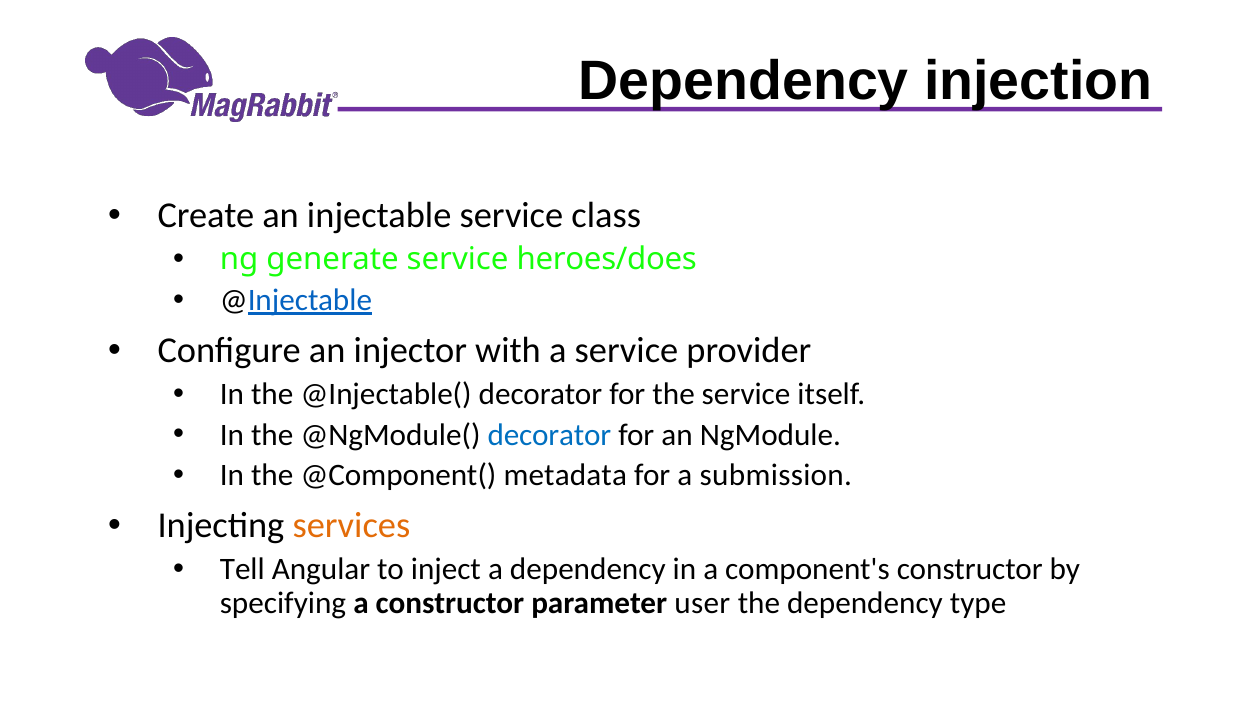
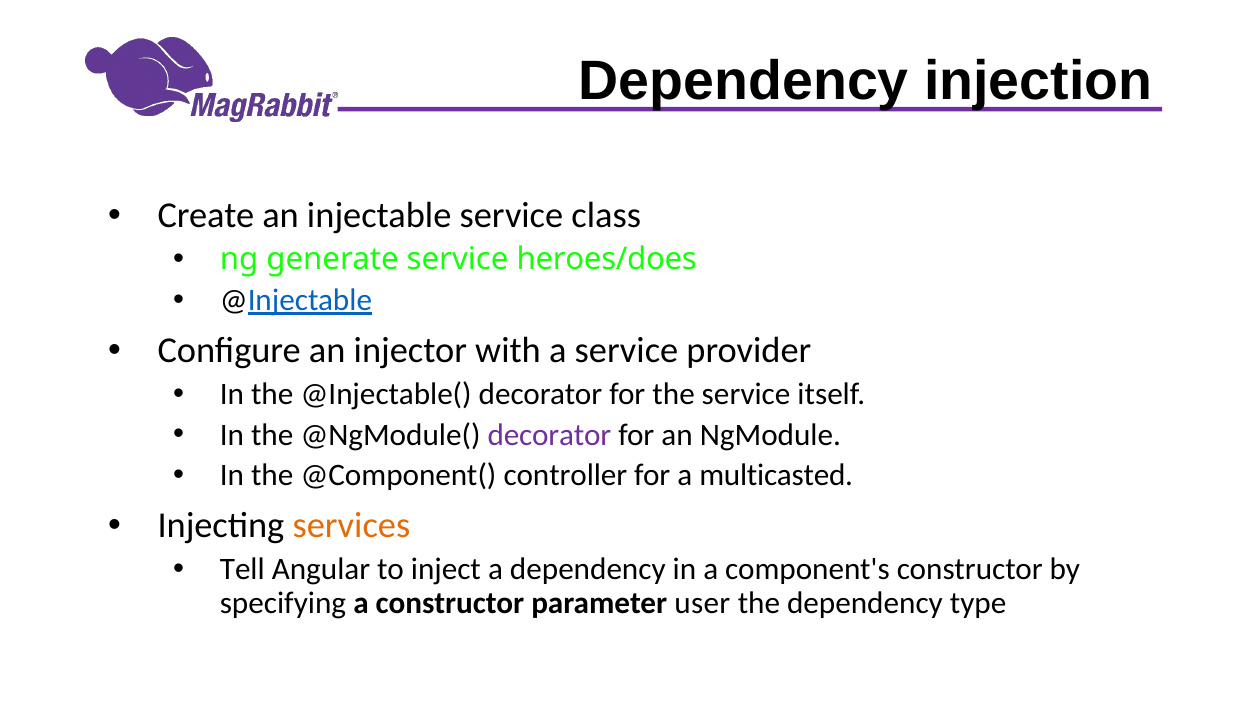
decorator colour: blue -> purple (549, 435)
metadata: metadata -> controller (565, 475)
submission: submission -> multicasted (776, 475)
